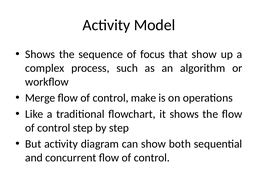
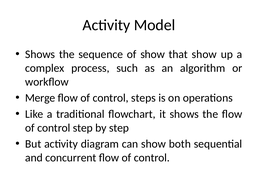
of focus: focus -> show (153, 54)
make: make -> steps (144, 98)
